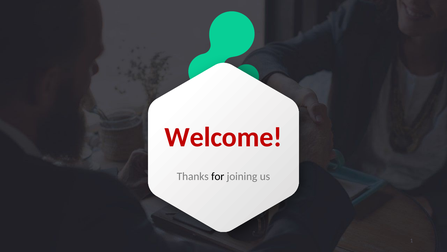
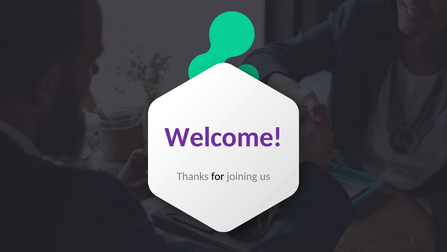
Welcome colour: red -> purple (224, 137)
